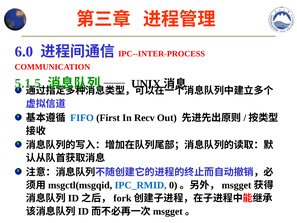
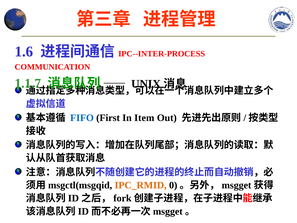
6.0: 6.0 -> 1.6 (24, 52)
5.1.5: 5.1.5 -> 1.1.7 (28, 83)
Recv: Recv -> Item (144, 118)
IPC_RMID colour: blue -> orange (141, 185)
